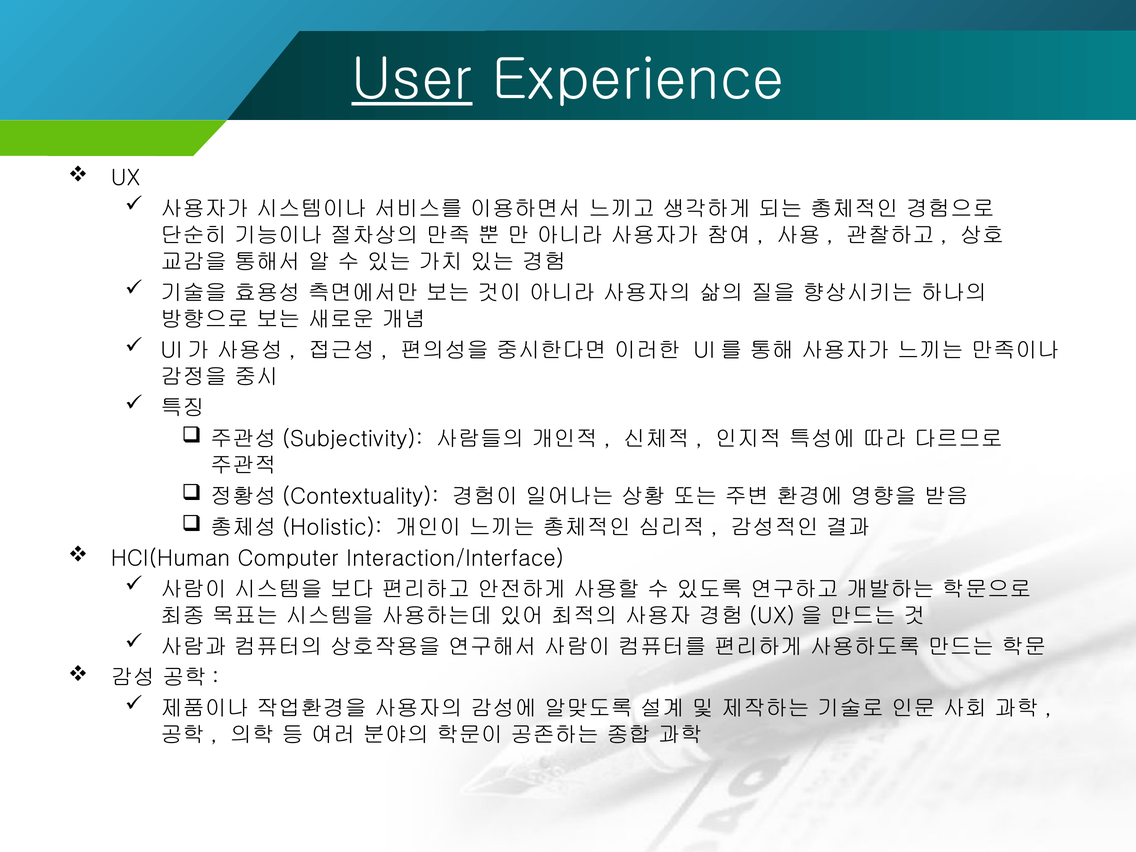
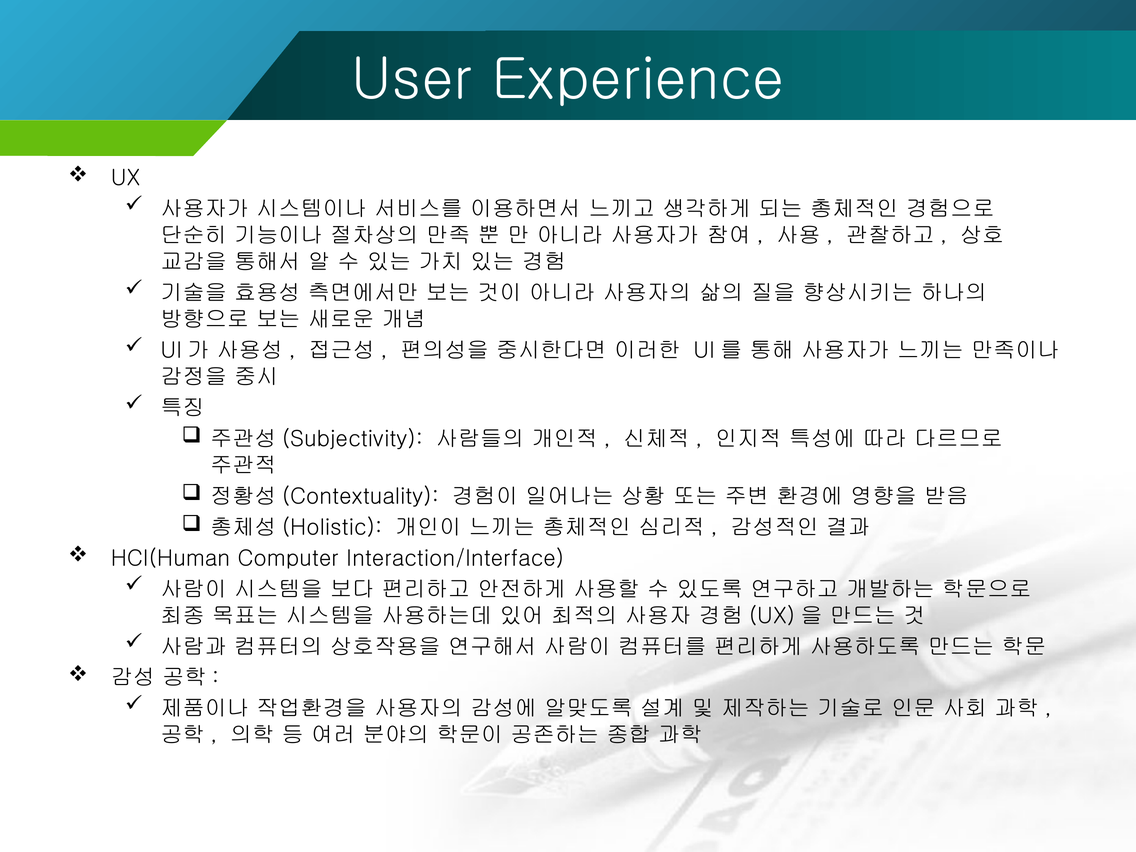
User underline: present -> none (412, 80)
